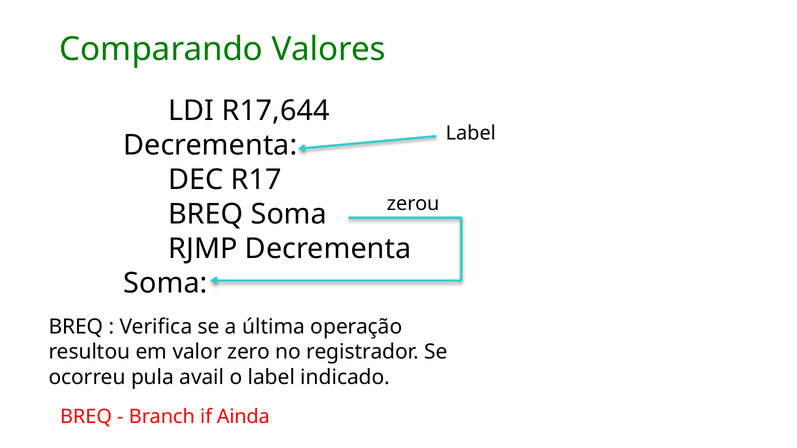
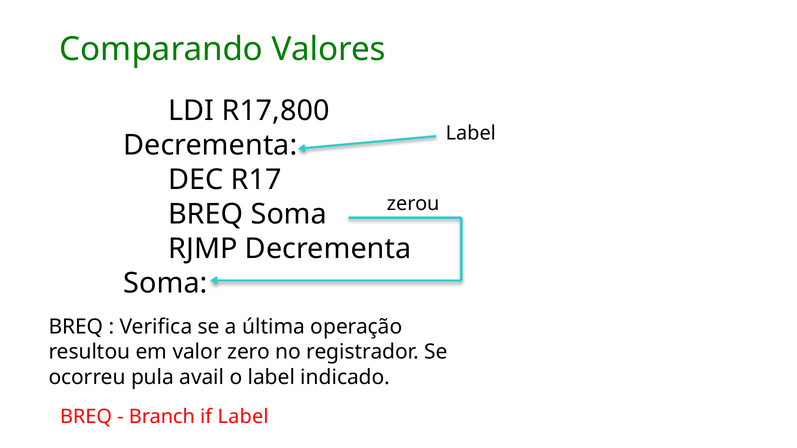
R17,644: R17,644 -> R17,800 (276, 111)
if Ainda: Ainda -> Label (243, 417)
